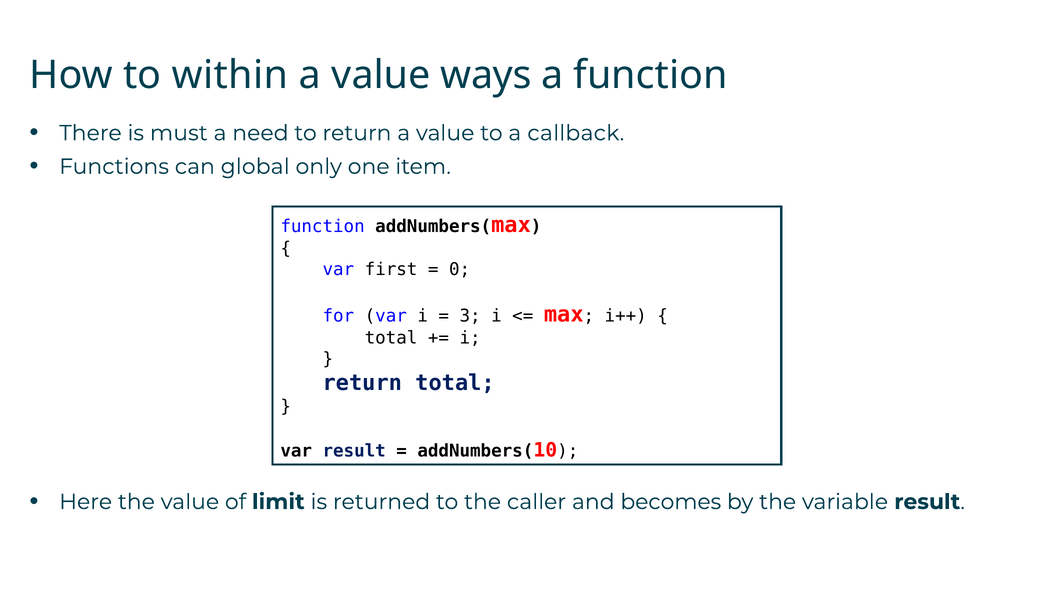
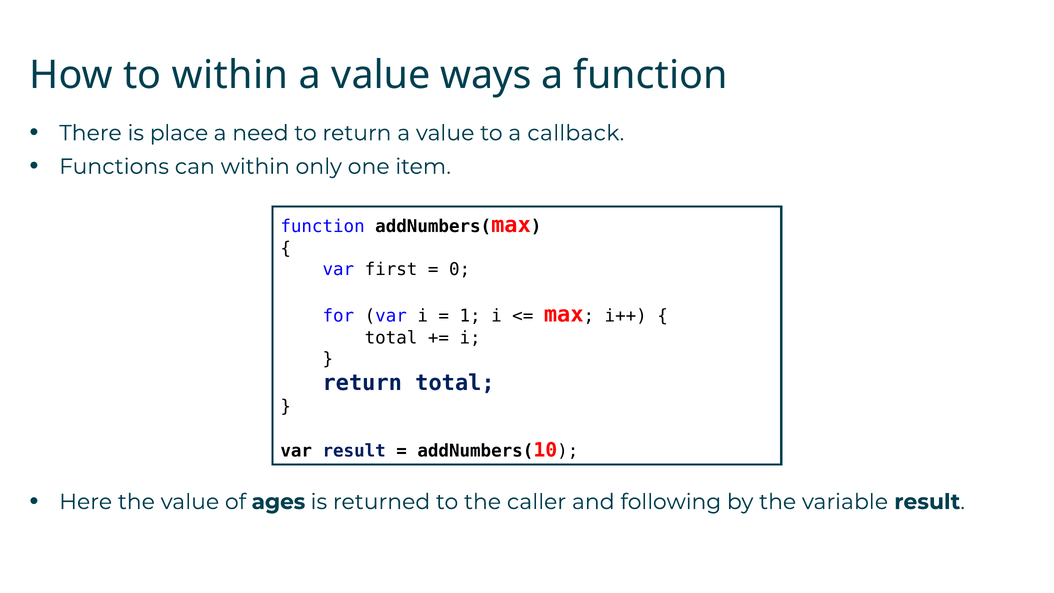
must: must -> place (179, 133)
can global: global -> within (255, 167)
3: 3 -> 1 (470, 316)
limit: limit -> ages (278, 502)
becomes: becomes -> following (671, 502)
